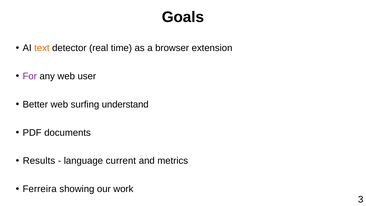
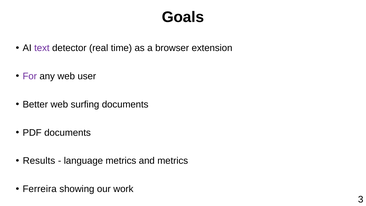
text colour: orange -> purple (42, 48)
surfing understand: understand -> documents (125, 104)
language current: current -> metrics (121, 161)
